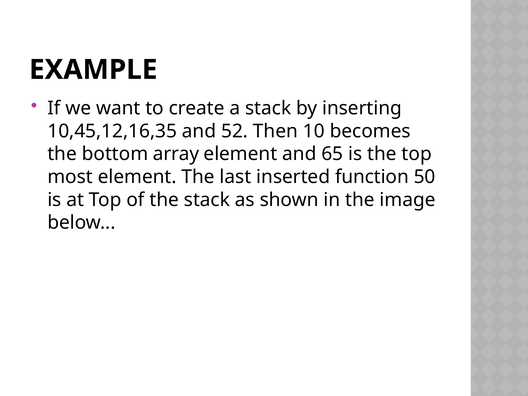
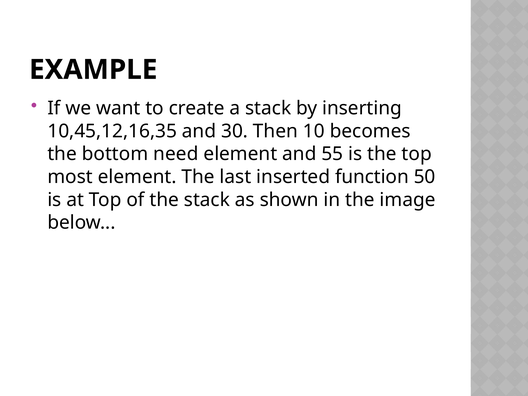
52: 52 -> 30 (235, 131)
array: array -> need (176, 154)
65: 65 -> 55 (332, 154)
